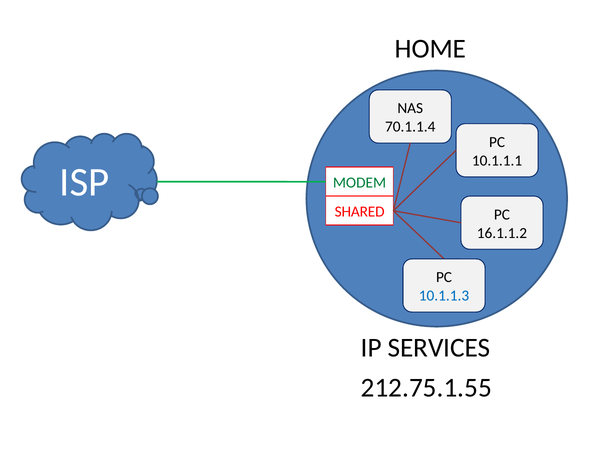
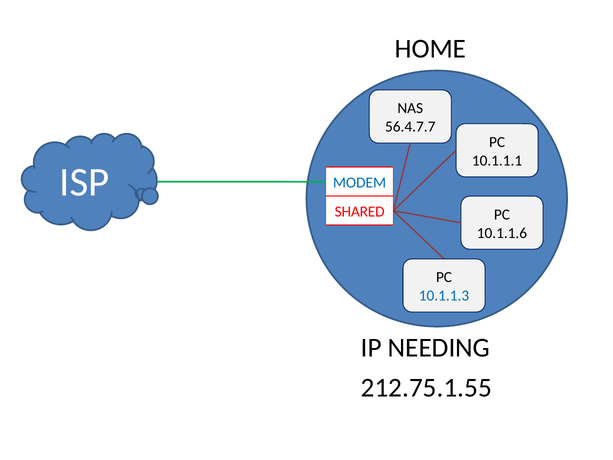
70.1.1.4: 70.1.1.4 -> 56.4.7.7 (410, 127)
MODEM colour: green -> blue (360, 183)
16.1.1.2: 16.1.1.2 -> 10.1.1.6 (502, 233)
SERVICES: SERVICES -> NEEDING (439, 348)
